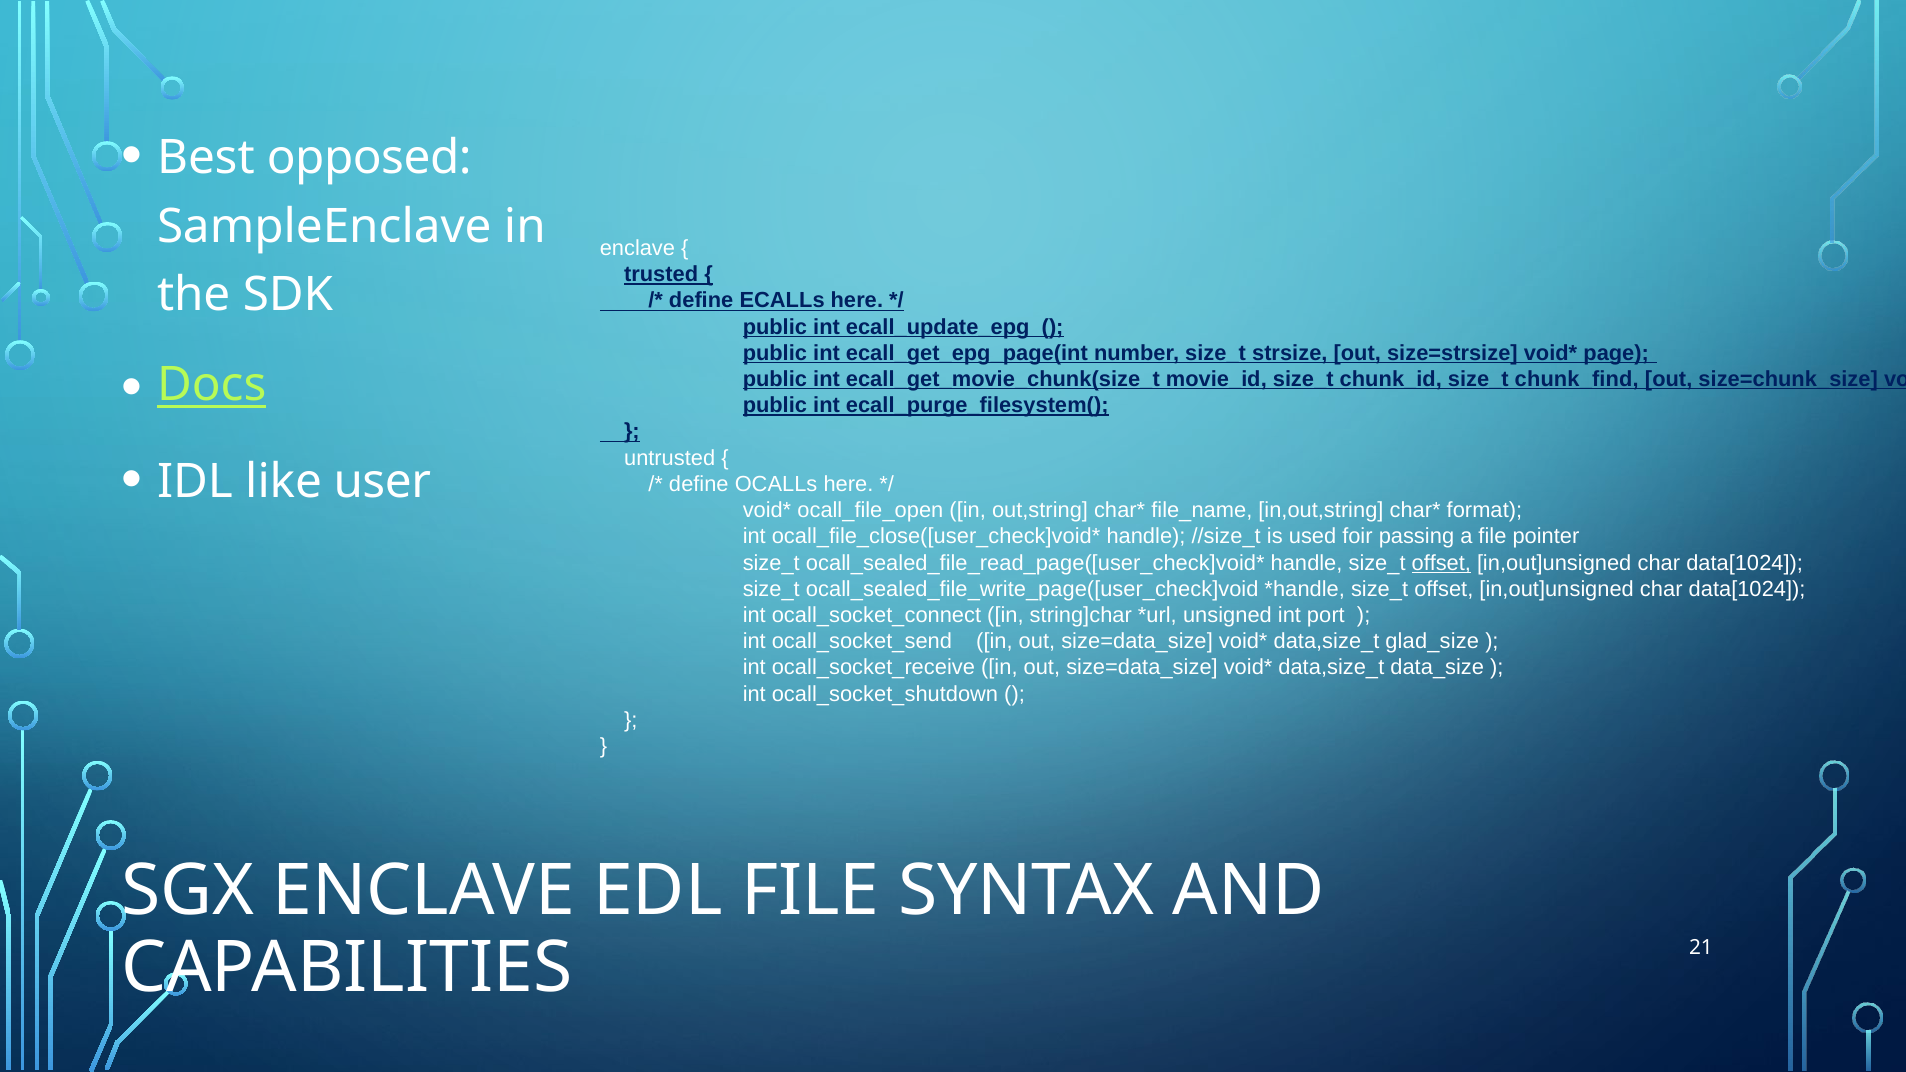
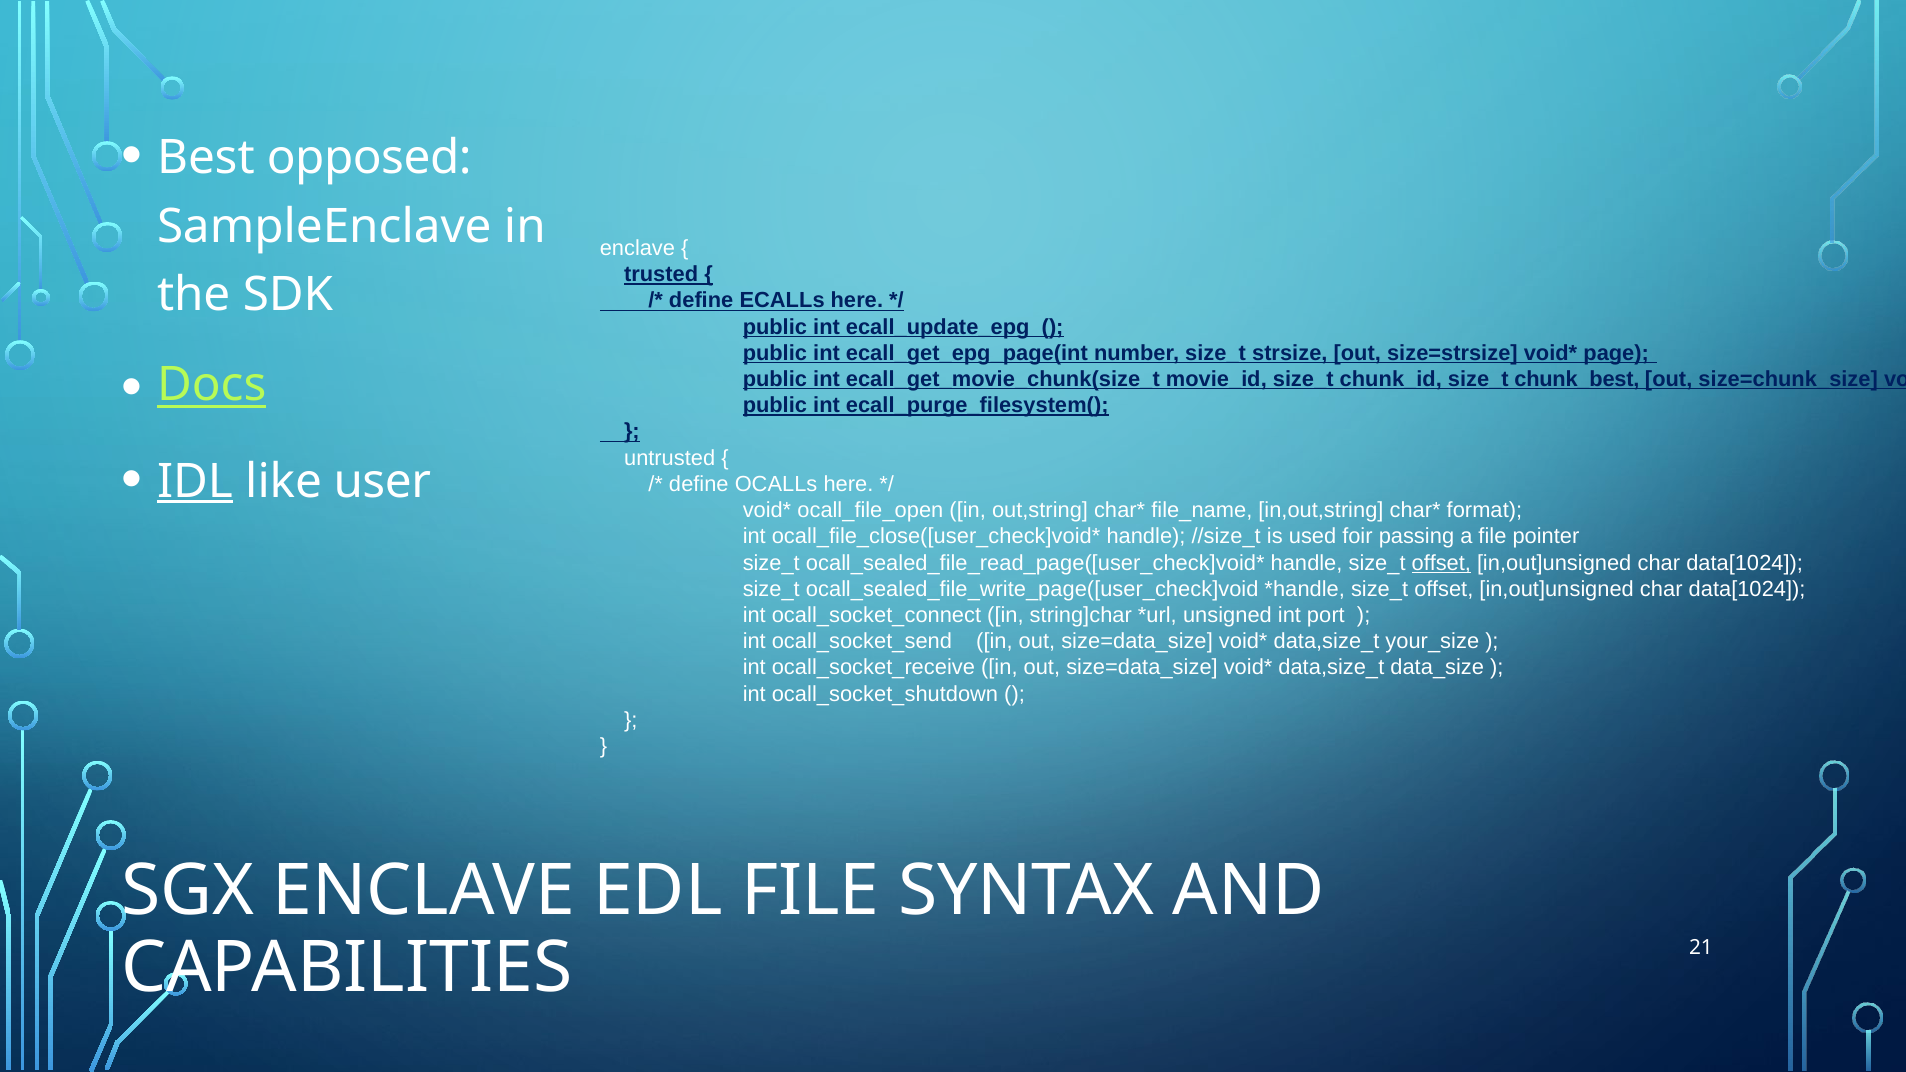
chunk_find: chunk_find -> chunk_best (1577, 379)
IDL underline: none -> present (195, 481)
glad_size: glad_size -> your_size (1432, 642)
